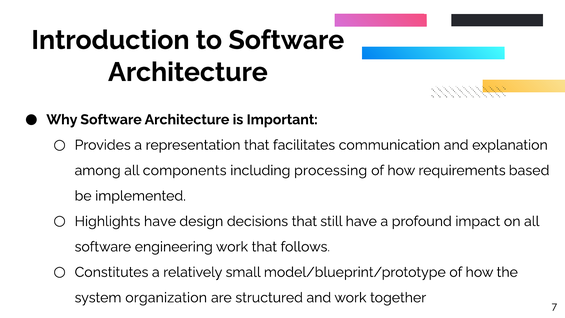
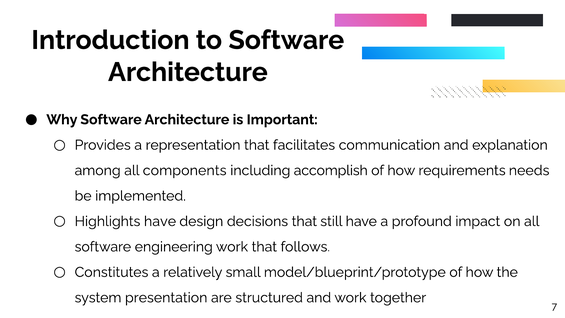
processing: processing -> accomplish (331, 170)
based: based -> needs (529, 170)
organization: organization -> presentation (166, 298)
